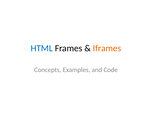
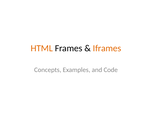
HTML colour: blue -> orange (42, 48)
